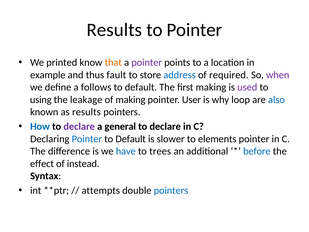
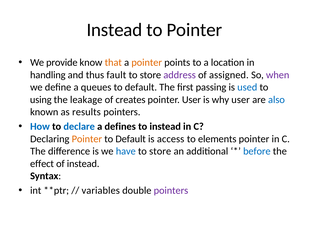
Results: Results -> Instead (114, 30)
printed: printed -> provide (62, 63)
pointer colour: purple -> orange (147, 63)
example: example -> handling (48, 75)
address colour: blue -> purple (180, 75)
required: required -> assigned (229, 75)
follows: follows -> queues (96, 87)
first making: making -> passing (211, 87)
used colour: purple -> blue (247, 87)
of making: making -> creates (131, 100)
why loop: loop -> user (241, 100)
declare colour: purple -> blue (79, 126)
general: general -> defines (120, 126)
declare: declare -> instead (165, 126)
Pointer colour: blue -> orange (87, 139)
slower: slower -> access (171, 139)
trees: trees -> store (160, 151)
attempts: attempts -> variables (101, 190)
pointers colour: blue -> purple (171, 190)
